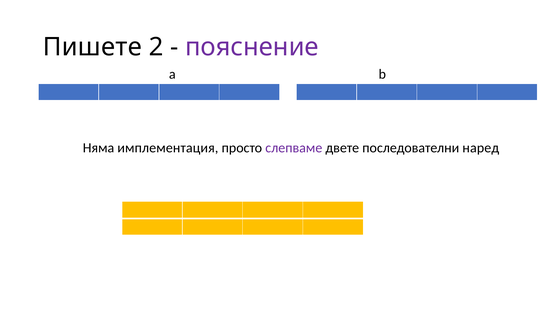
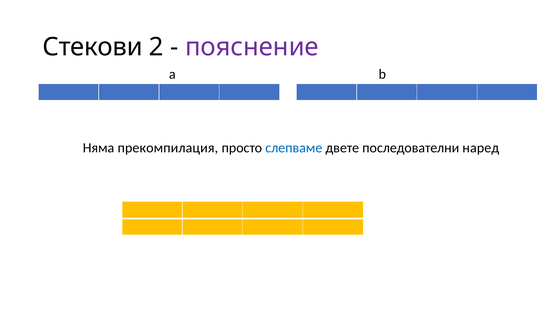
Пишете: Пишете -> Стекови (93, 47)
имплементация: имплементация -> прекомпилация (168, 148)
слепваме colour: purple -> blue (294, 148)
